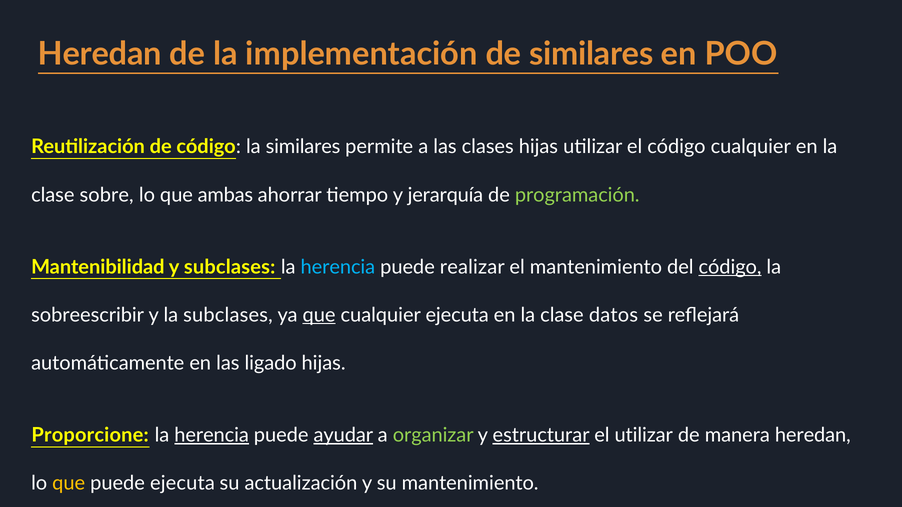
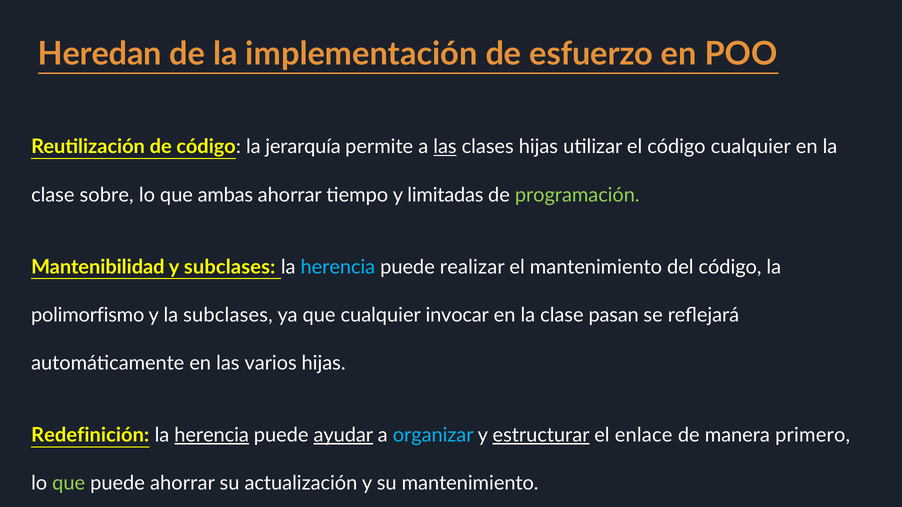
de similares: similares -> esfuerzo (591, 54)
la similares: similares -> jerarquía (303, 147)
las underline: none -> present (445, 147)
jerarquía: jerarquía -> limitadas (445, 195)
código underline: present -> none (730, 267)
sobreescribir: sobreescribir -> polimorfismo (88, 315)
que underline: present -> none (319, 315)
cualquier ejecuta: ejecuta -> invocar (457, 315)
datos: datos -> pasan (614, 315)
ligado: ligado -> varios (271, 363)
Proporcione: Proporcione -> Redefinición (90, 435)
organizar colour: light green -> light blue (433, 435)
el utilizar: utilizar -> enlace (644, 435)
manera heredan: heredan -> primero (813, 435)
que colour: yellow -> light green (69, 484)
puede ejecuta: ejecuta -> ahorrar (182, 484)
